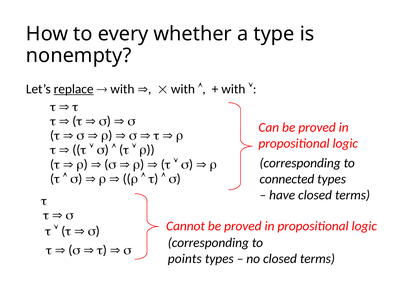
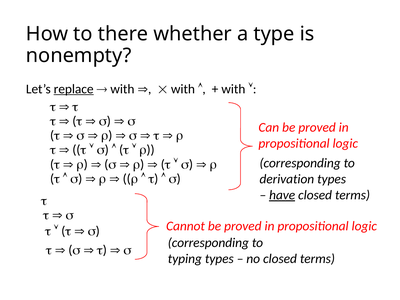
every: every -> there (123, 34)
connected: connected -> derivation (287, 179)
have underline: none -> present (282, 195)
points: points -> typing (185, 259)
